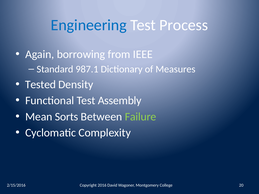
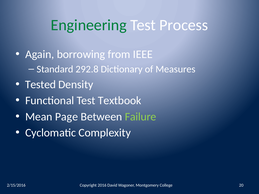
Engineering colour: blue -> green (89, 25)
987.1: 987.1 -> 292.8 (87, 69)
Assembly: Assembly -> Textbook (120, 101)
Sorts: Sorts -> Page (67, 117)
